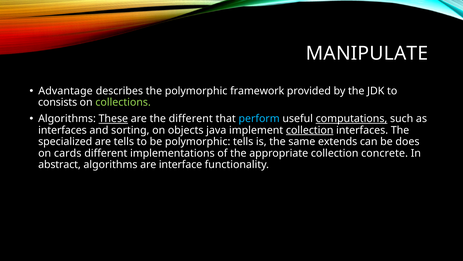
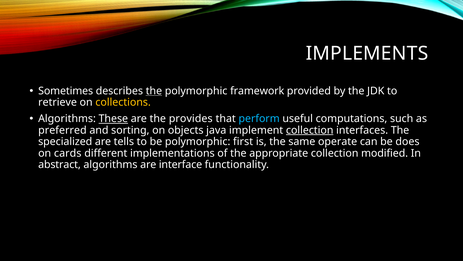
MANIPULATE: MANIPULATE -> IMPLEMENTS (367, 53)
Advantage: Advantage -> Sometimes (66, 91)
the underline: none -> present (154, 91)
consists: consists -> retrieve (58, 102)
collections colour: light green -> yellow (123, 102)
the different: different -> provides (191, 118)
computations underline: present -> none (351, 118)
interfaces: interfaces -> preferred (62, 130)
polymorphic tells: tells -> first (243, 141)
extends: extends -> operate (338, 141)
concrete: concrete -> modified (385, 153)
